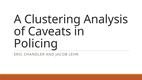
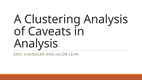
Policing: Policing -> Analysis (36, 44)
